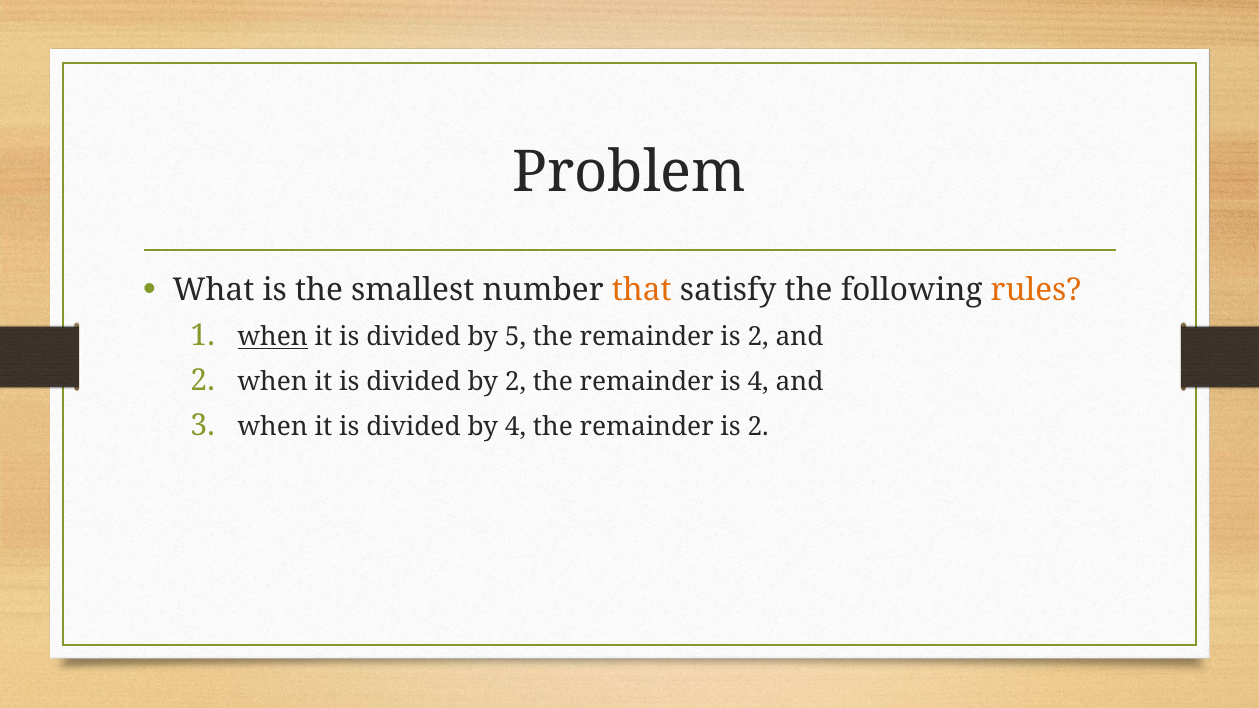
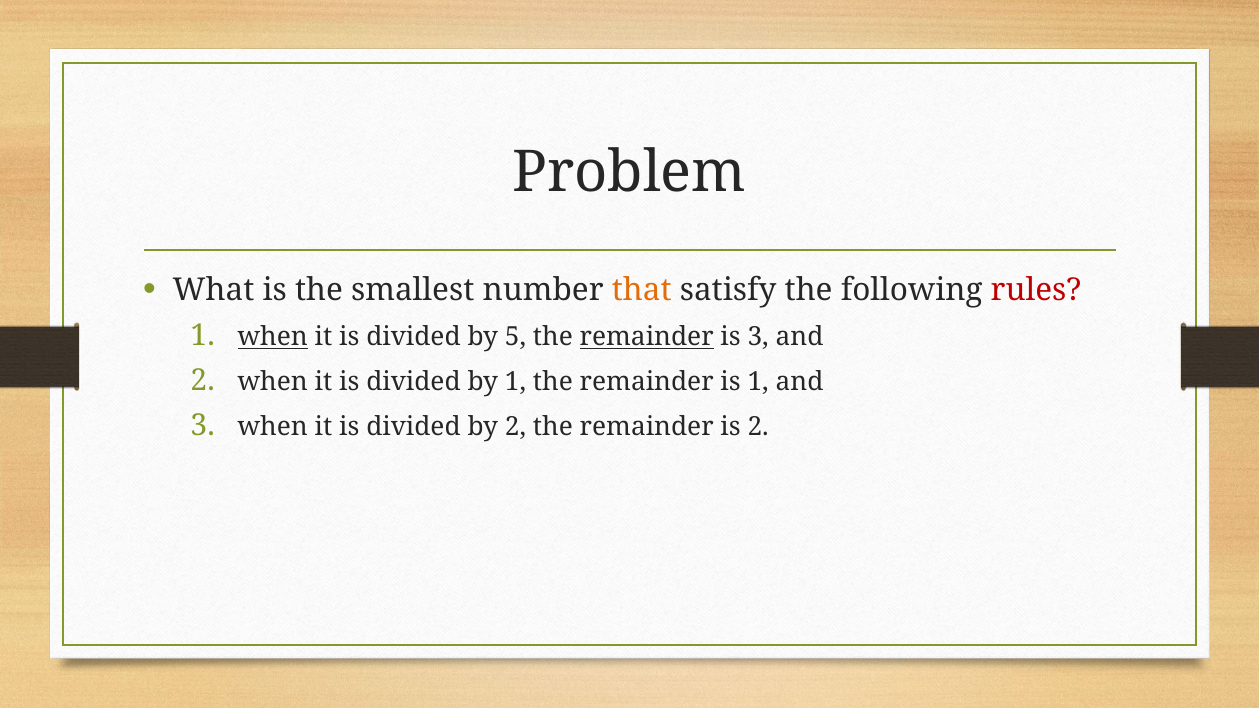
rules colour: orange -> red (1036, 290)
remainder underline: none -> present (647, 337)
2: 2 -> 3 (758, 337)
by 2: 2 -> 1 (515, 382)
is 4: 4 -> 1 (758, 382)
by 4: 4 -> 2 (515, 426)
